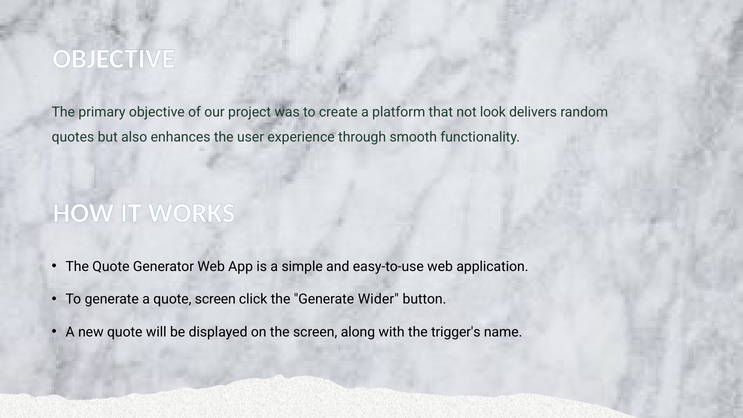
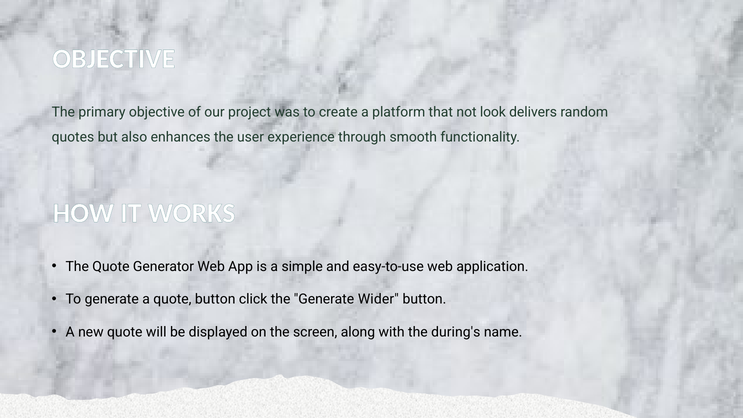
quote screen: screen -> button (215, 299)
trigger's: trigger's -> during's (456, 332)
